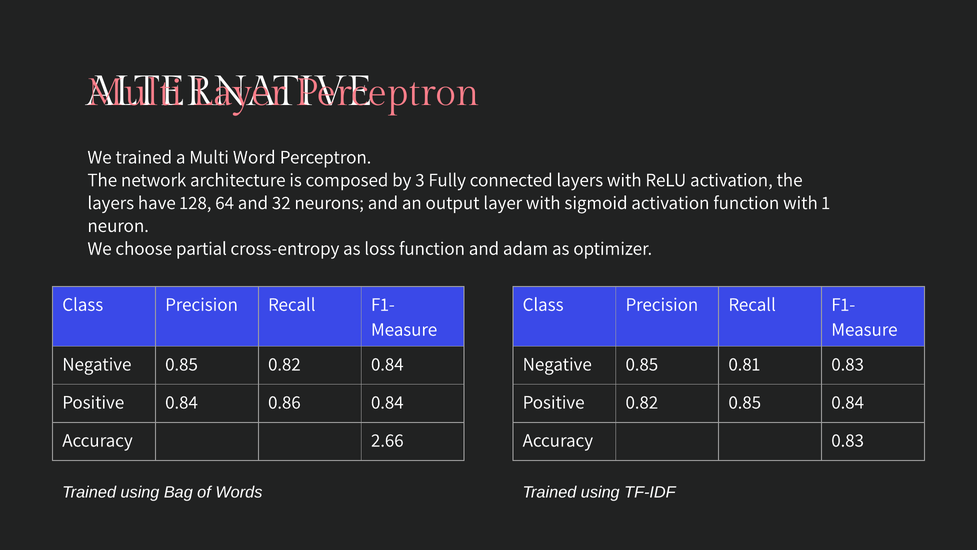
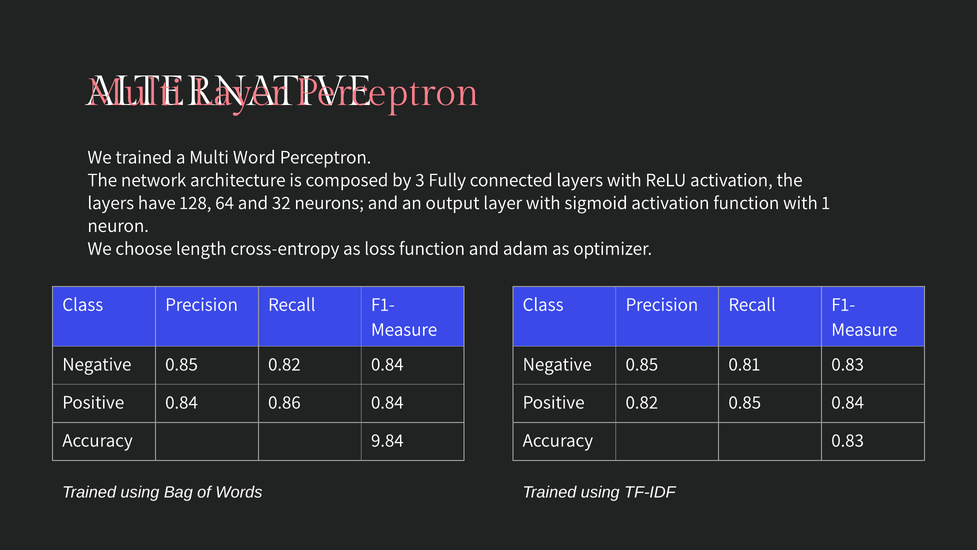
partial: partial -> length (201, 248)
2.66: 2.66 -> 9.84 (387, 440)
